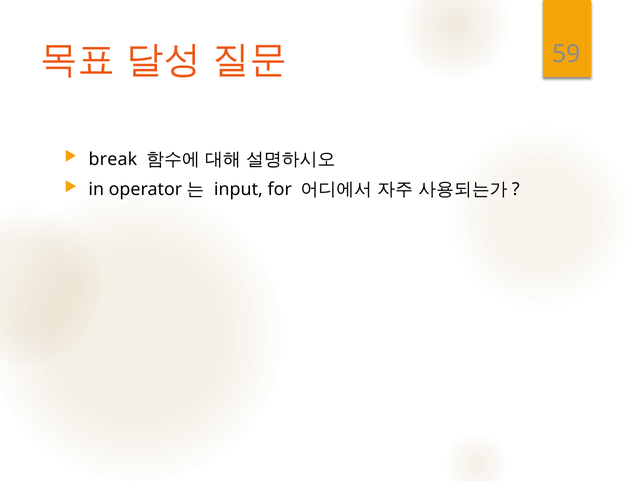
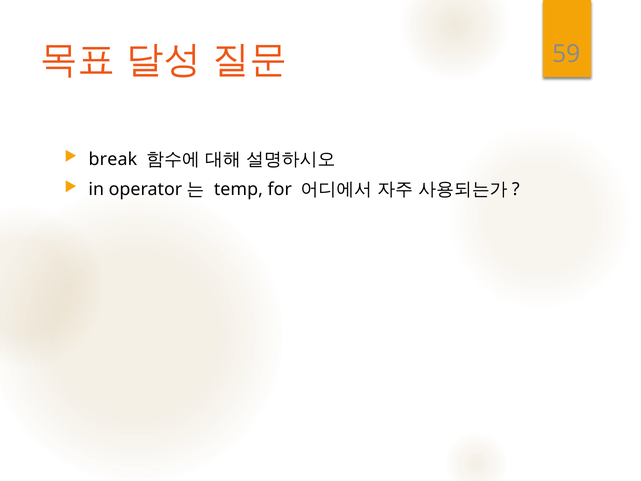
input: input -> temp (238, 189)
